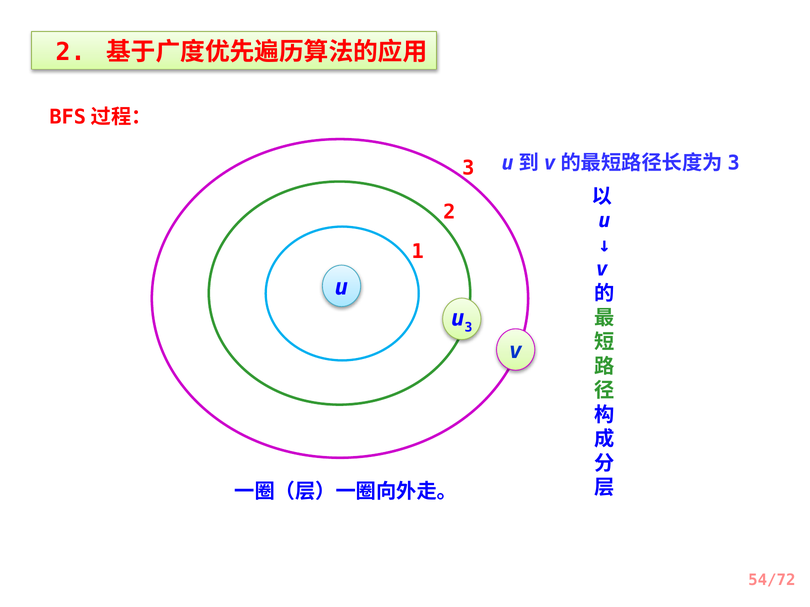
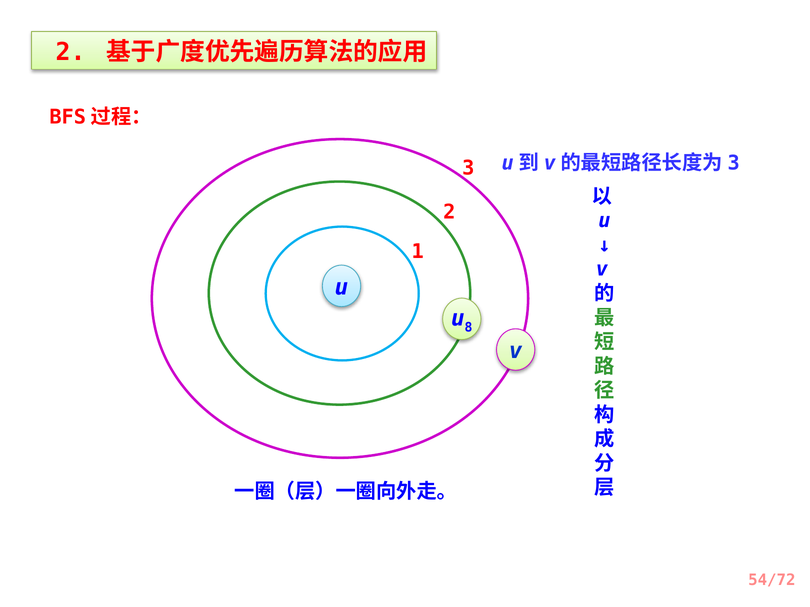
u 3: 3 -> 8 (468, 328)
